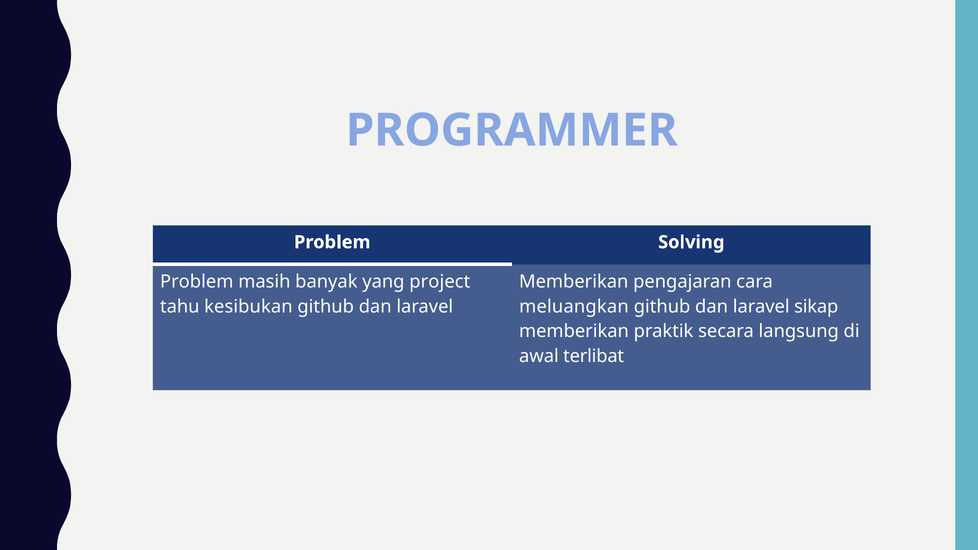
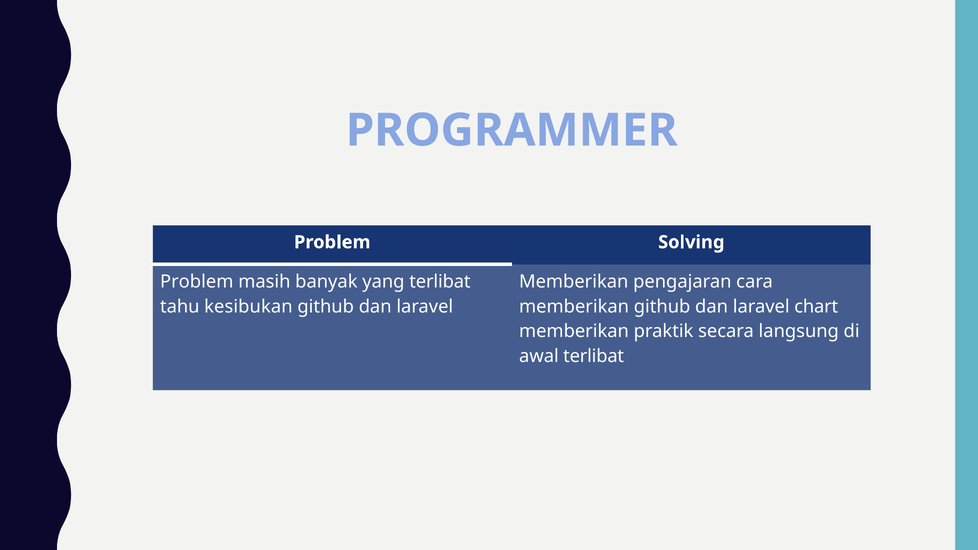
yang project: project -> terlibat (440, 282)
meluangkan: meluangkan -> memberikan (574, 307)
sikap: sikap -> chart (816, 307)
